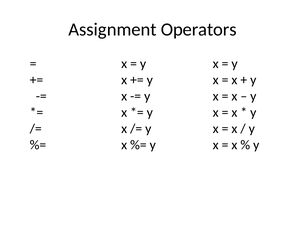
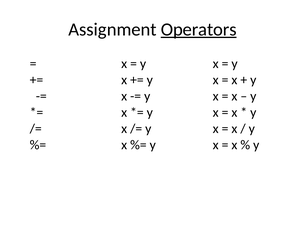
Operators underline: none -> present (199, 30)
